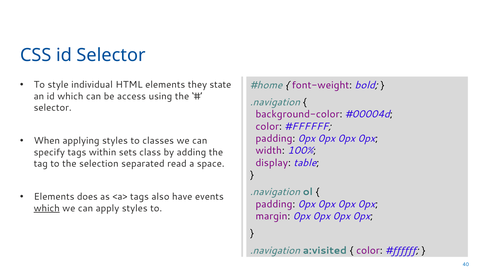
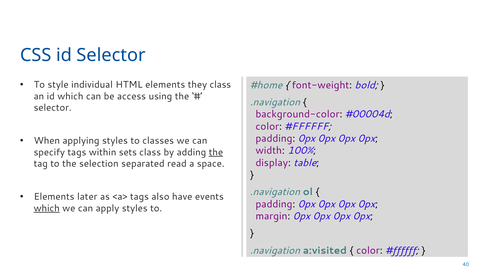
they state: state -> class (220, 85)
the underline: none -> present (216, 152)
does: does -> later (87, 197)
